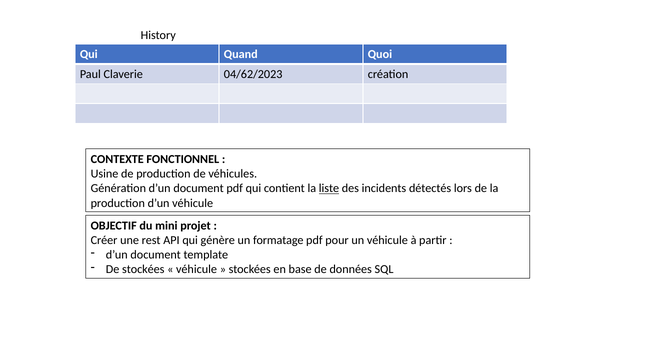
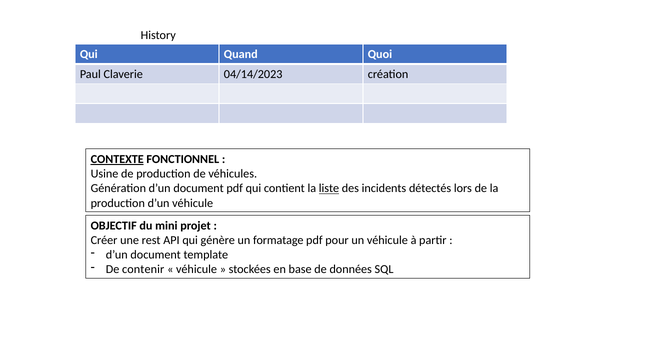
04/62/2023: 04/62/2023 -> 04/14/2023 (253, 74)
CONTEXTE underline: none -> present (117, 160)
De stockées: stockées -> contenir (143, 270)
